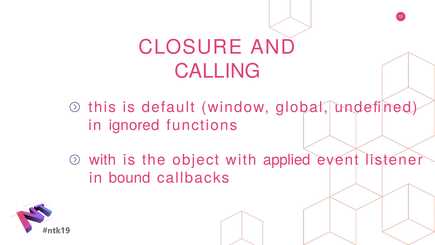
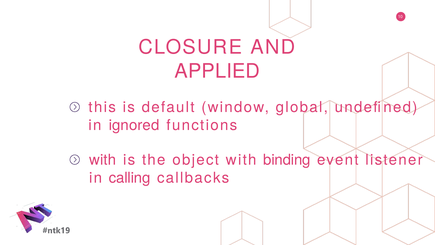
CALLING: CALLING -> APPLIED (217, 71)
applied: applied -> binding (287, 160)
bound: bound -> calling (130, 178)
